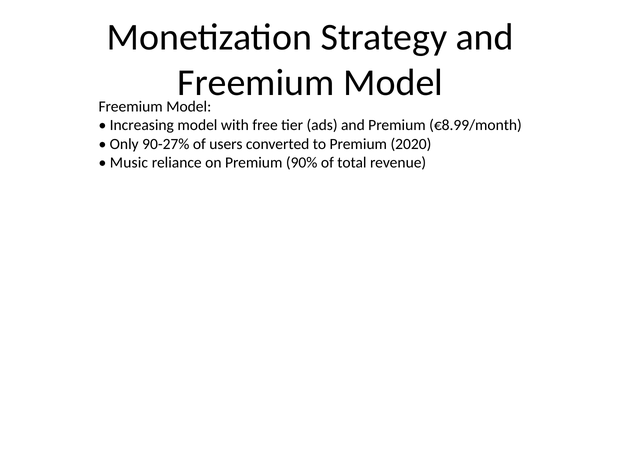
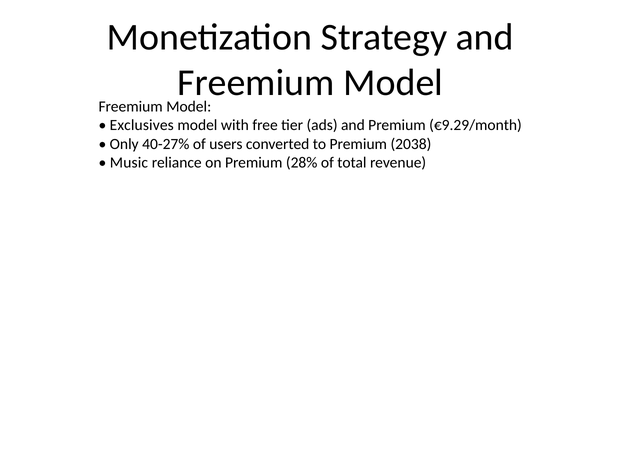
Increasing: Increasing -> Exclusives (142, 125)
€8.99/month: €8.99/month -> €9.29/month (476, 125)
90-27%: 90-27% -> 40-27% (166, 144)
2020: 2020 -> 2038 (411, 144)
90%: 90% -> 28% (302, 162)
